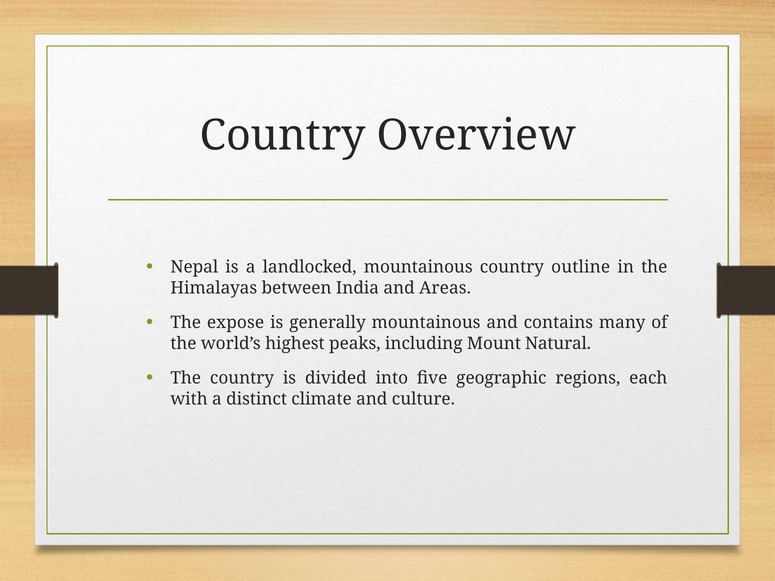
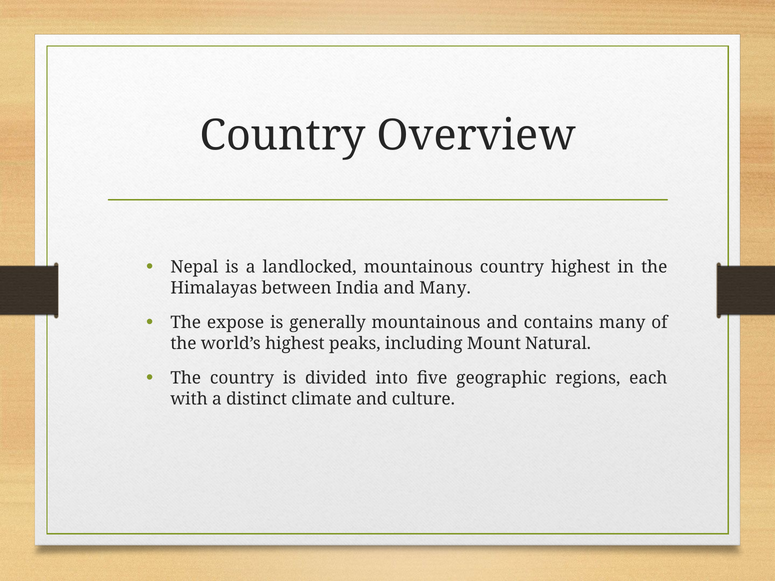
country outline: outline -> highest (581, 267)
and Areas: Areas -> Many (445, 288)
